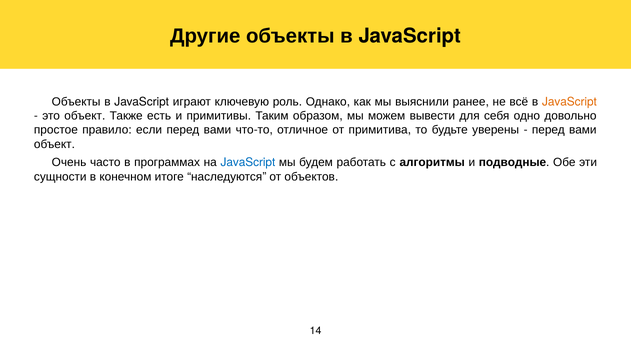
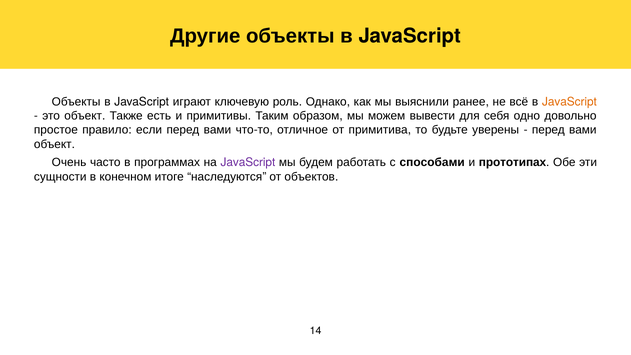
алгоритмы: алгоритмы -> способами (432, 162)
подводные: подводные -> прототипах (513, 162)
JavaScript colour: blue -> purple (248, 162)
